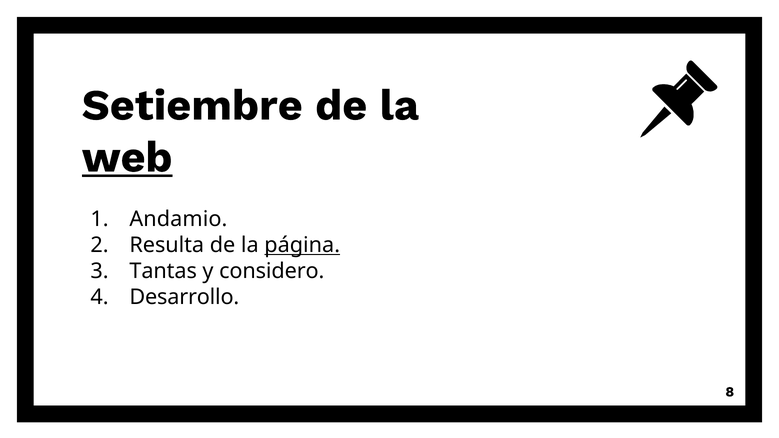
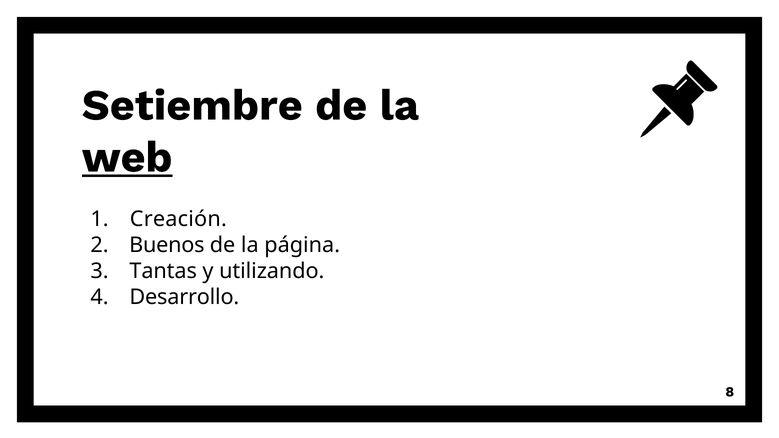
Andamio: Andamio -> Creación (178, 219)
Resulta: Resulta -> Buenos (167, 245)
página underline: present -> none (302, 245)
considero: considero -> utilizando (272, 271)
